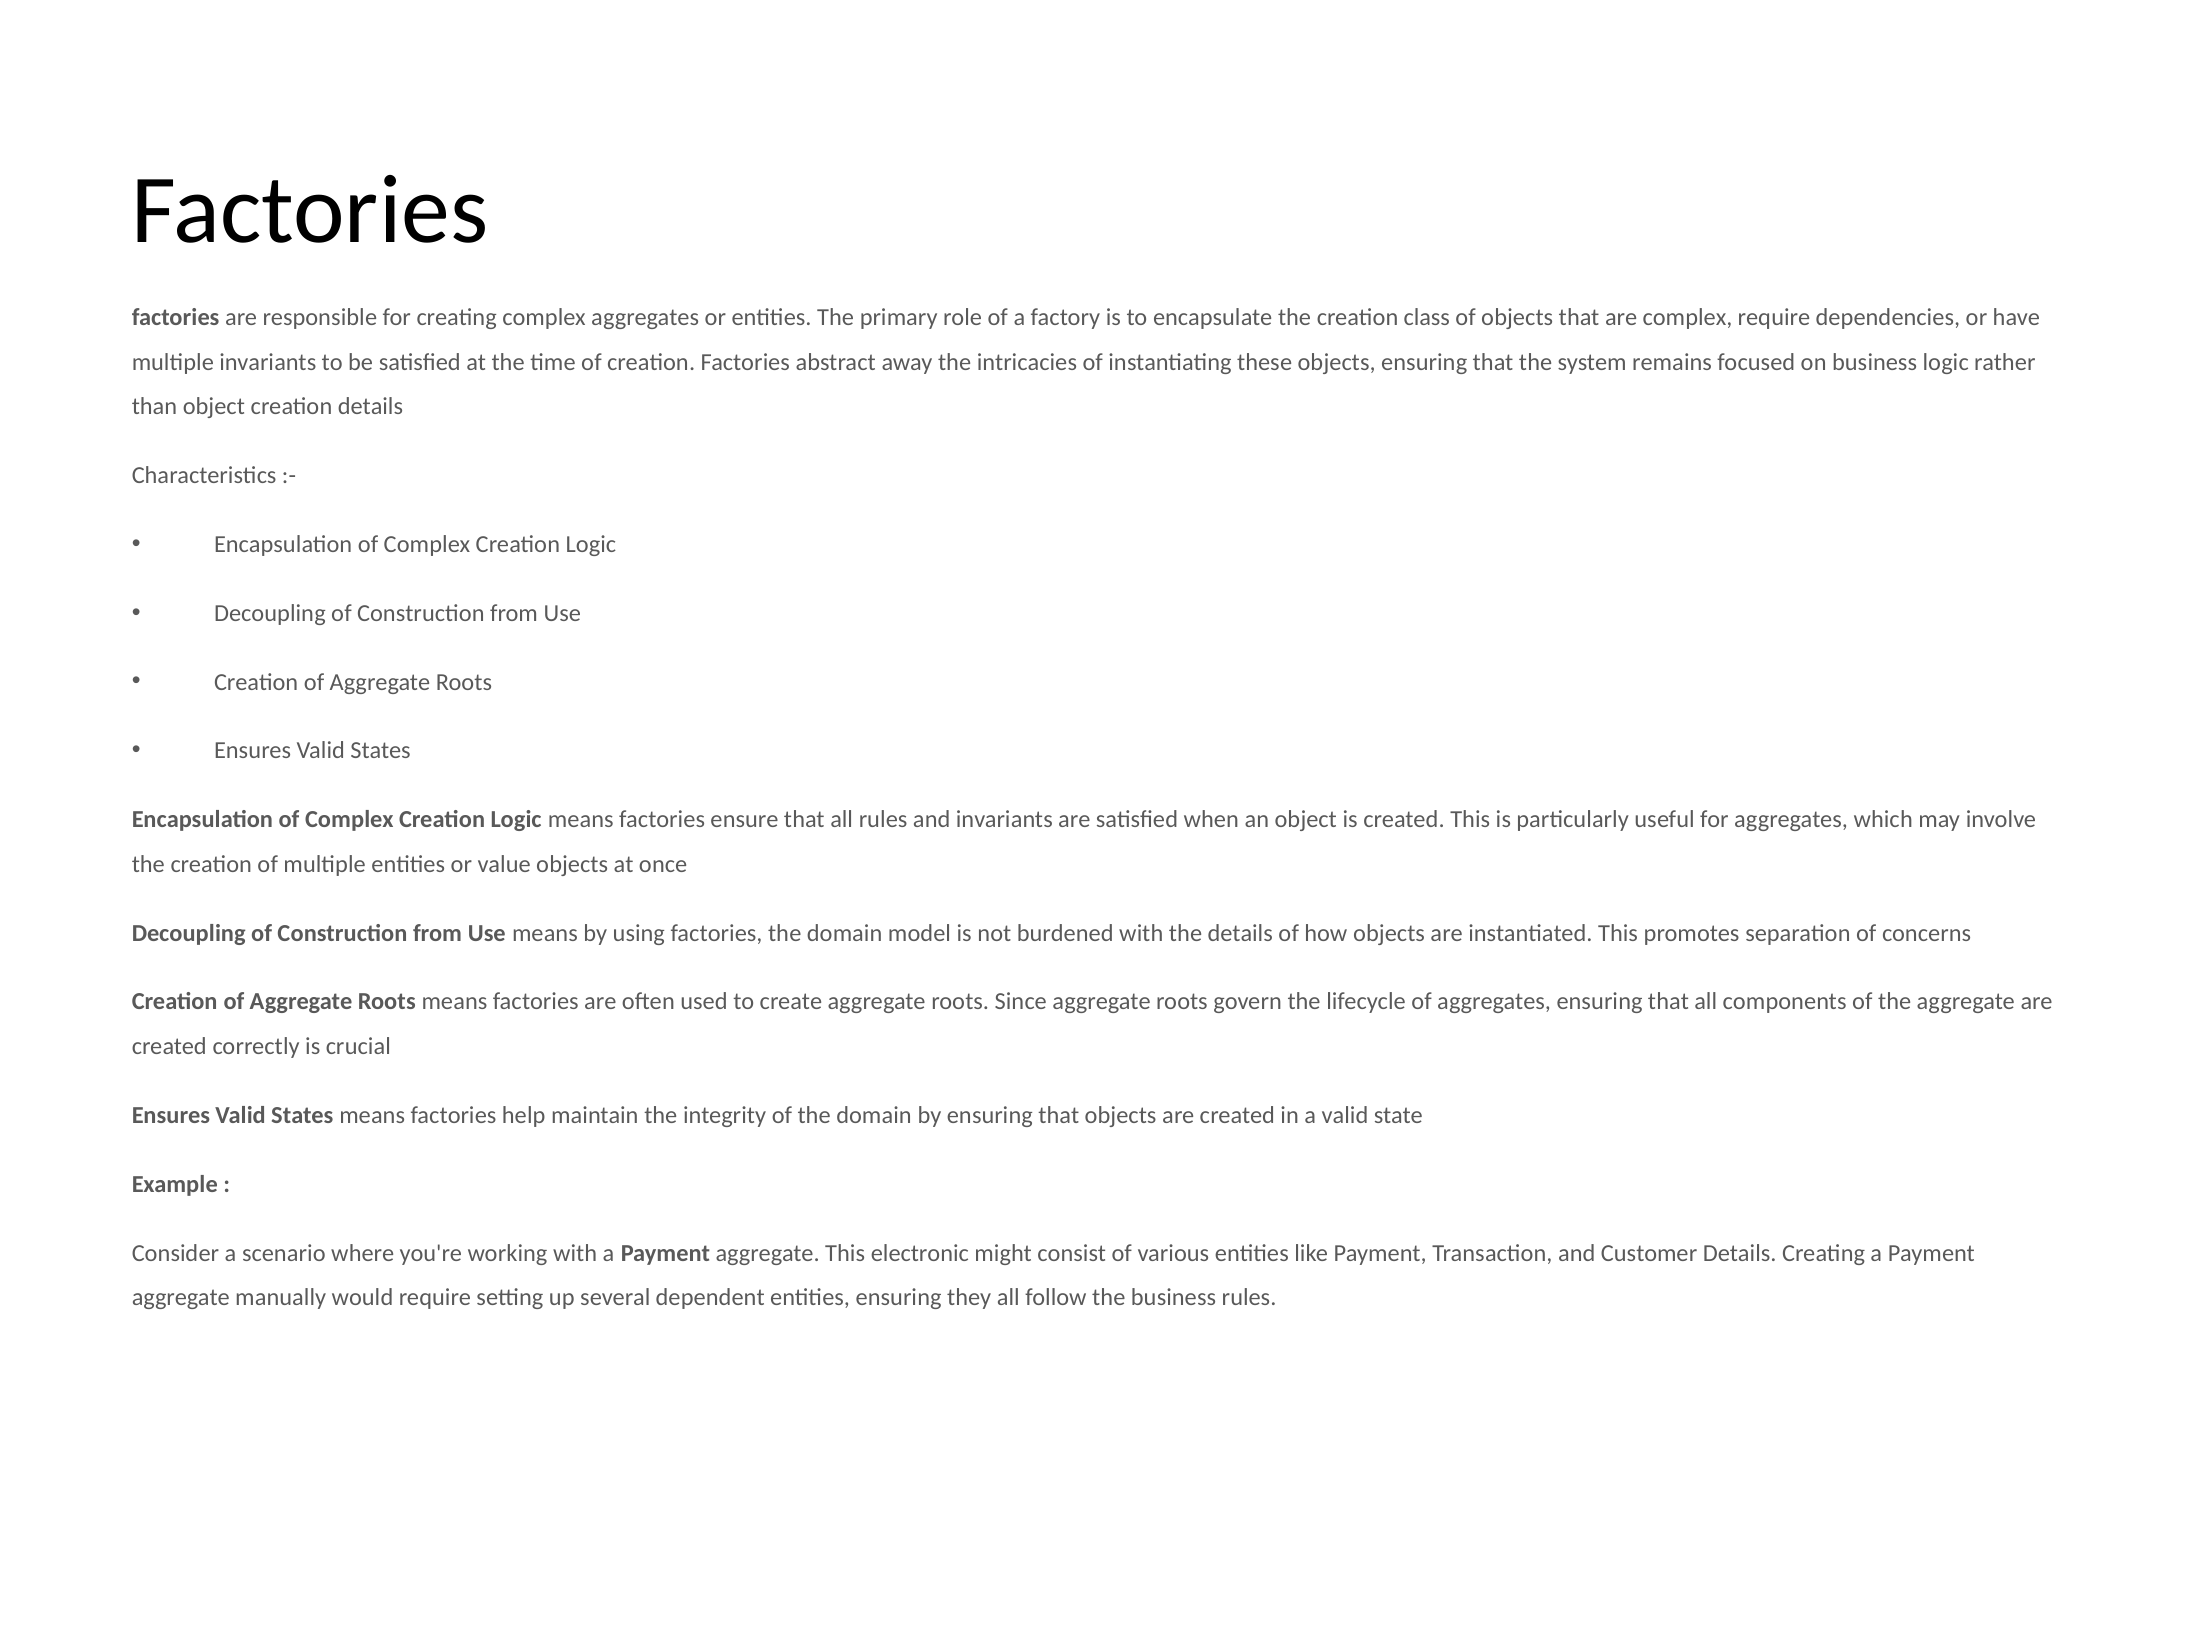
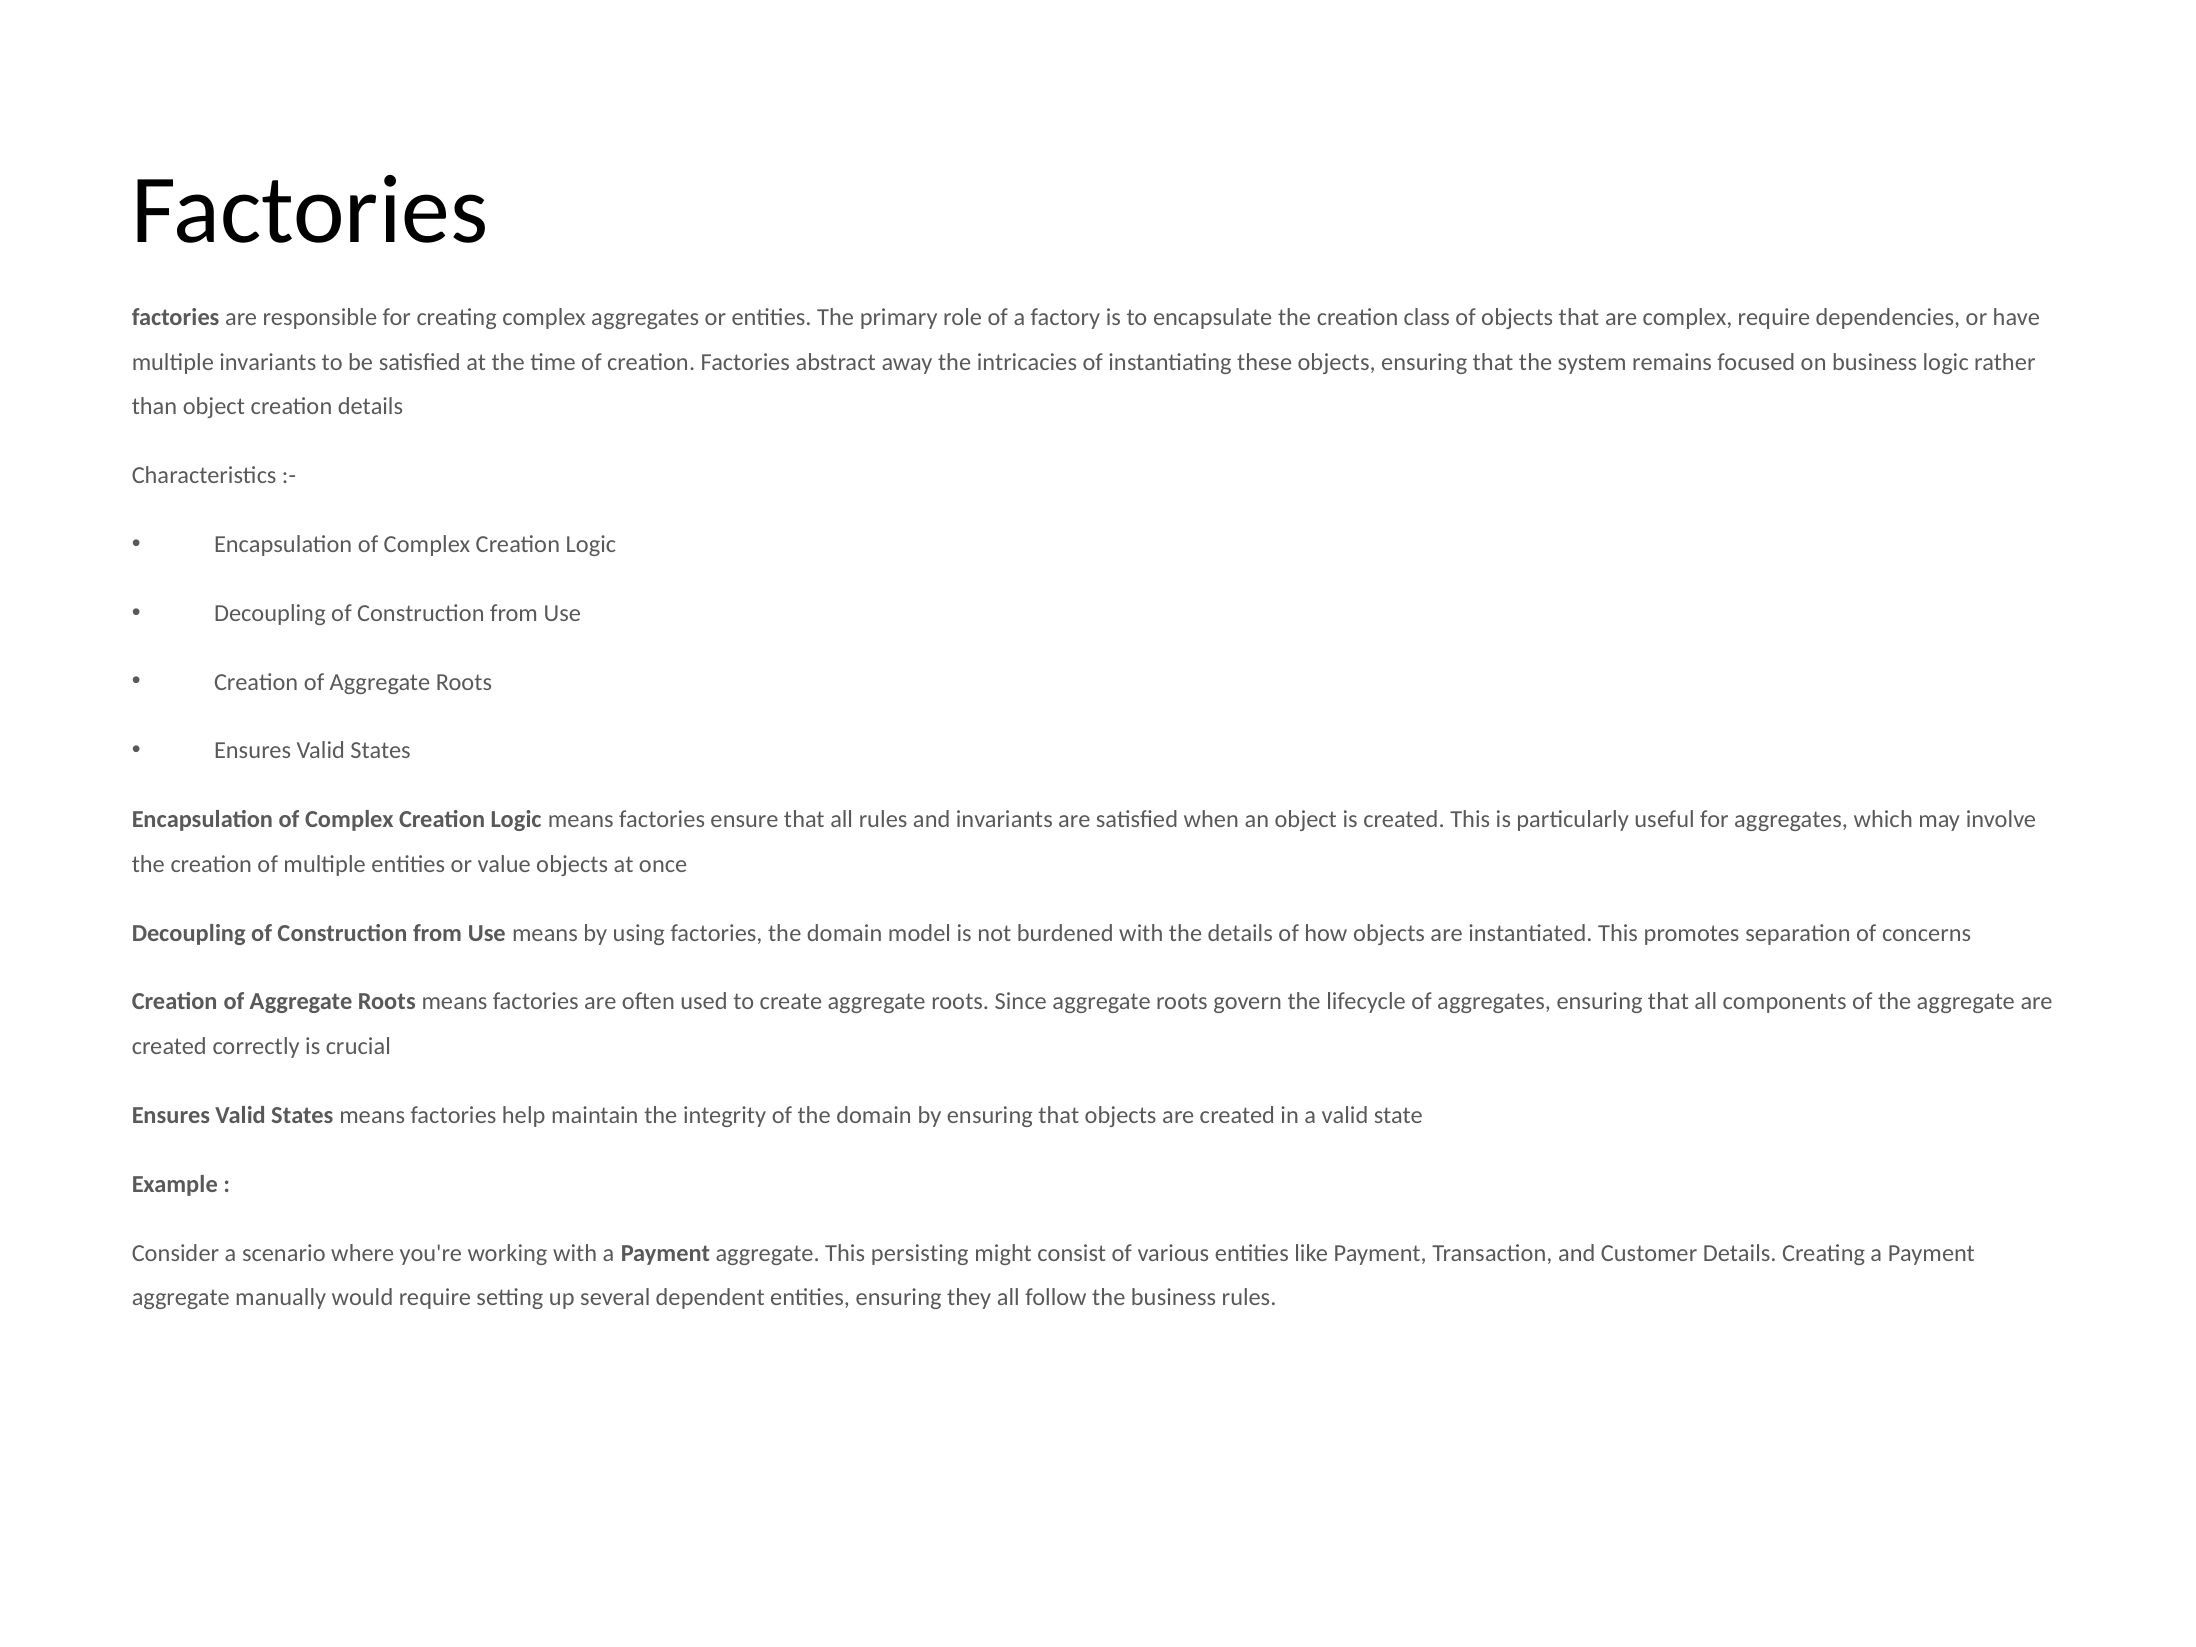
electronic: electronic -> persisting (920, 1253)
